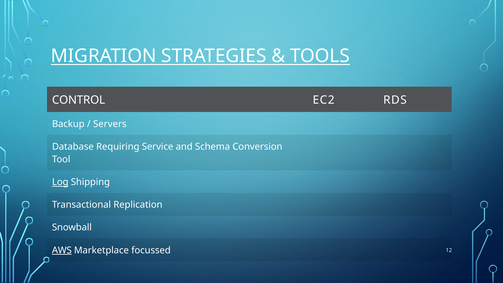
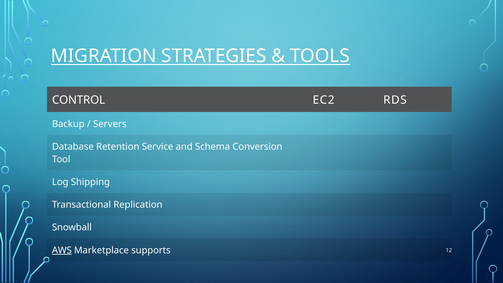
Requiring: Requiring -> Retention (118, 147)
Log underline: present -> none (60, 182)
focussed: focussed -> supports (151, 250)
